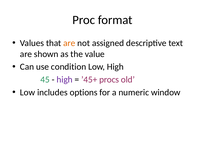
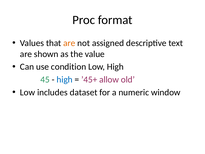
high colour: purple -> blue (65, 79)
procs: procs -> allow (109, 79)
options: options -> dataset (84, 92)
